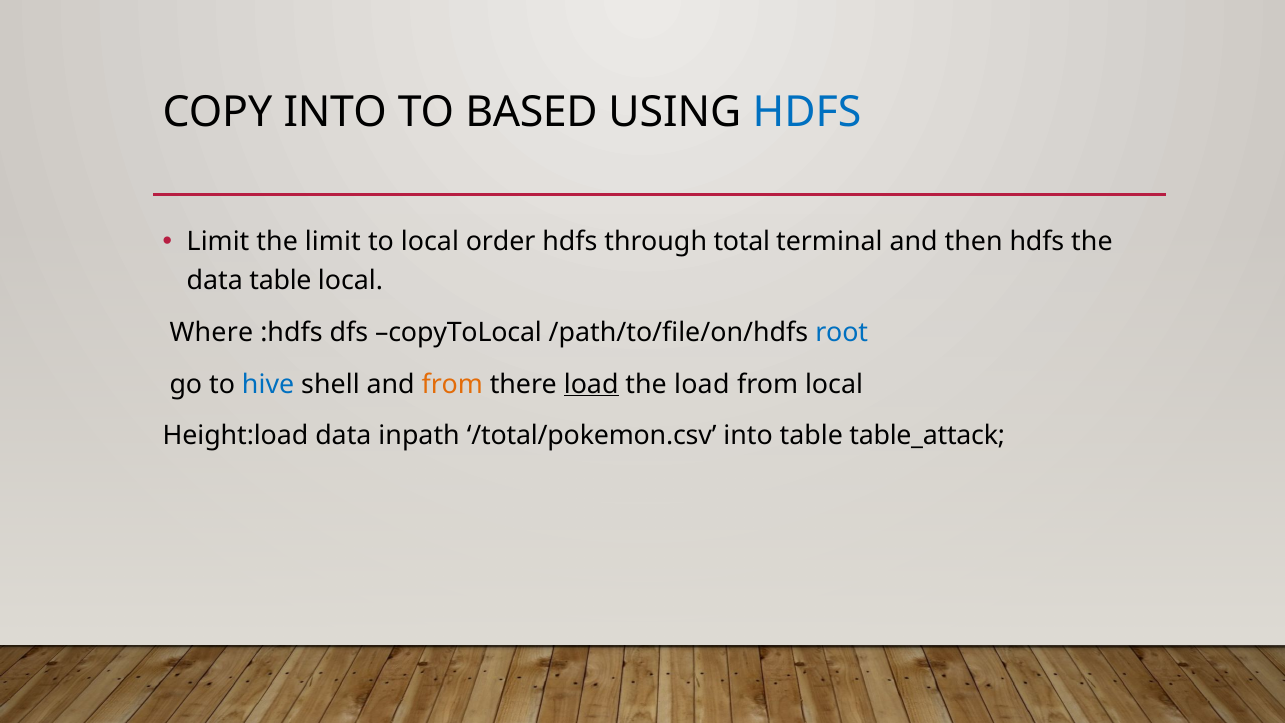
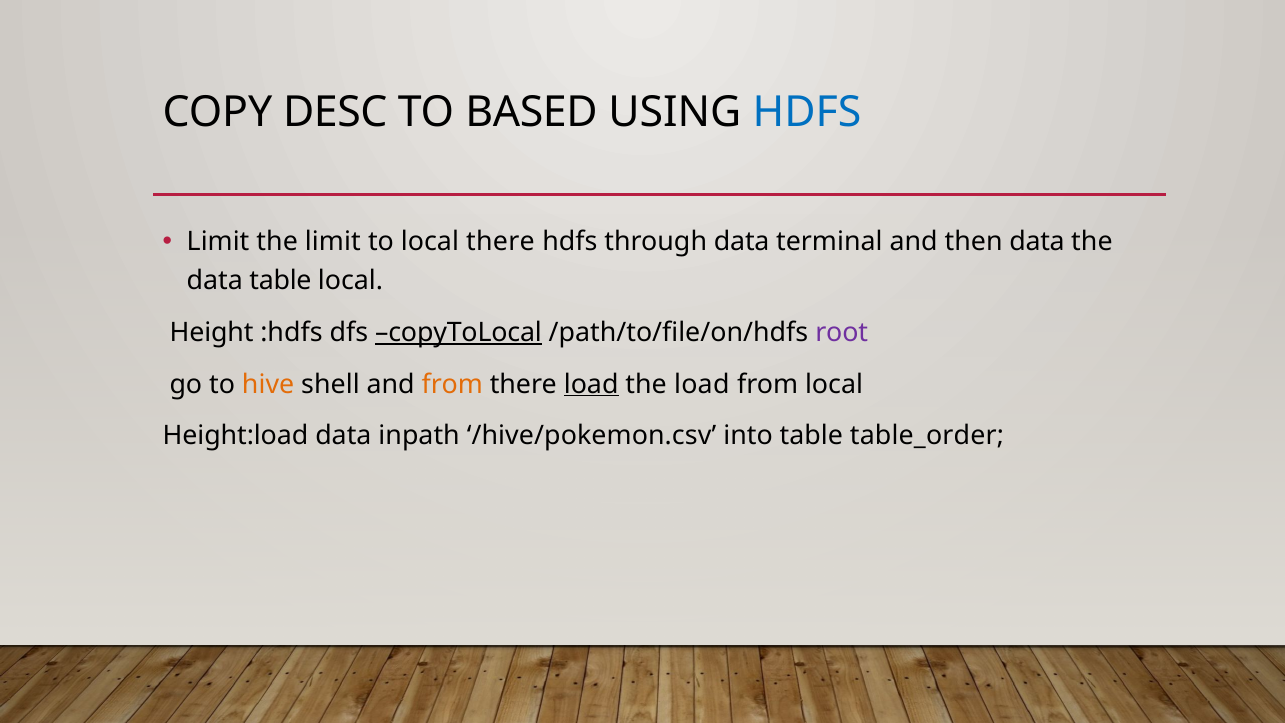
COPY INTO: INTO -> DESC (335, 113)
local order: order -> there (500, 242)
through total: total -> data (742, 242)
then hdfs: hdfs -> data (1037, 242)
Where: Where -> Height (212, 332)
copyToLocal underline: none -> present (458, 332)
root colour: blue -> purple (842, 332)
hive colour: blue -> orange (268, 384)
/total/pokemon.csv: /total/pokemon.csv -> /hive/pokemon.csv (592, 436)
table_attack: table_attack -> table_order (927, 436)
